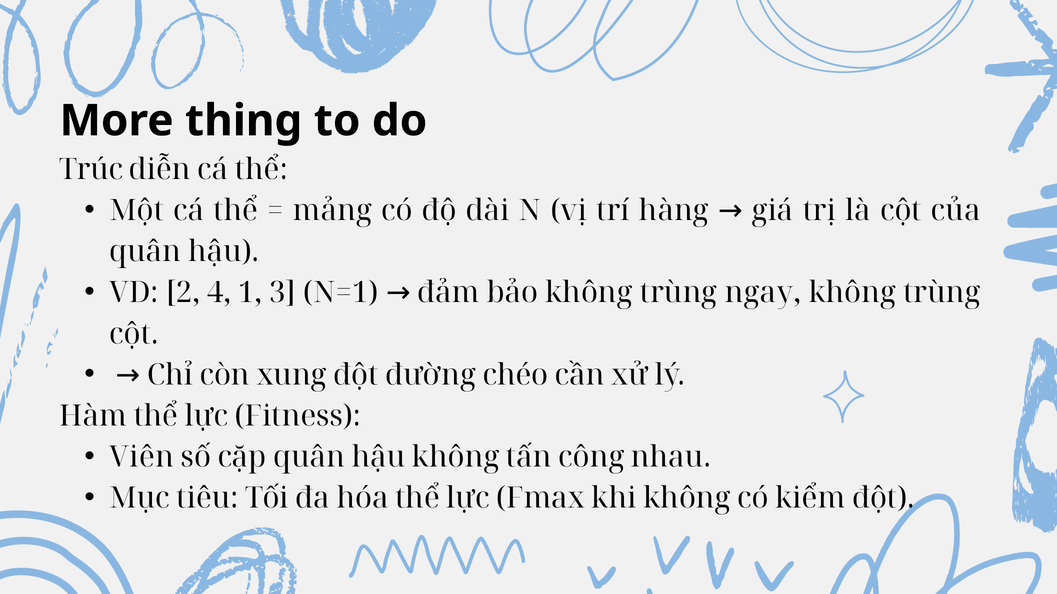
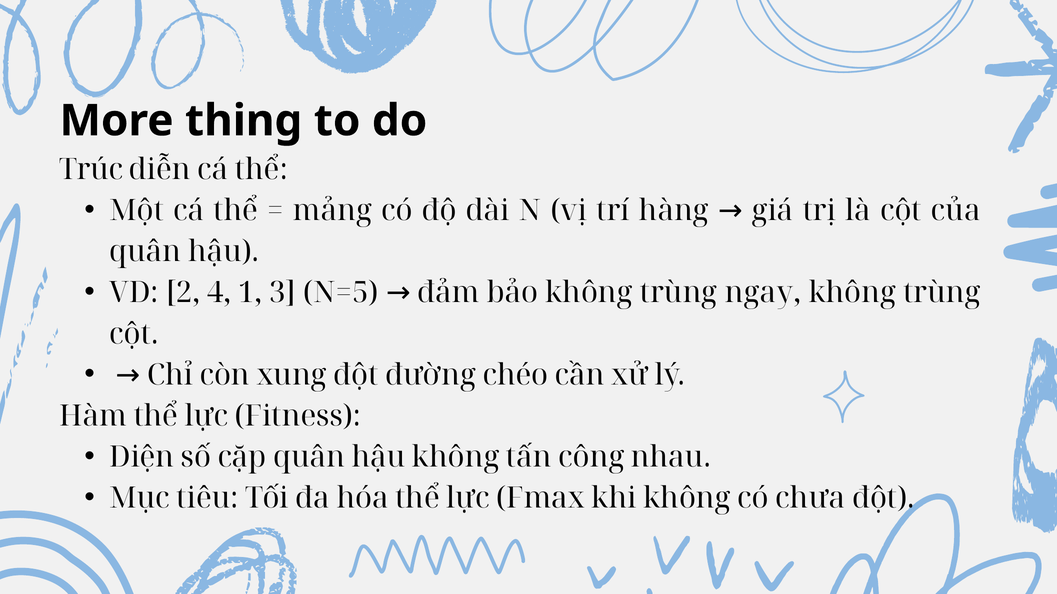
N=1: N=1 -> N=5 (341, 293)
Viên: Viên -> Diện (142, 457)
kiểm: kiểm -> chưa (810, 499)
